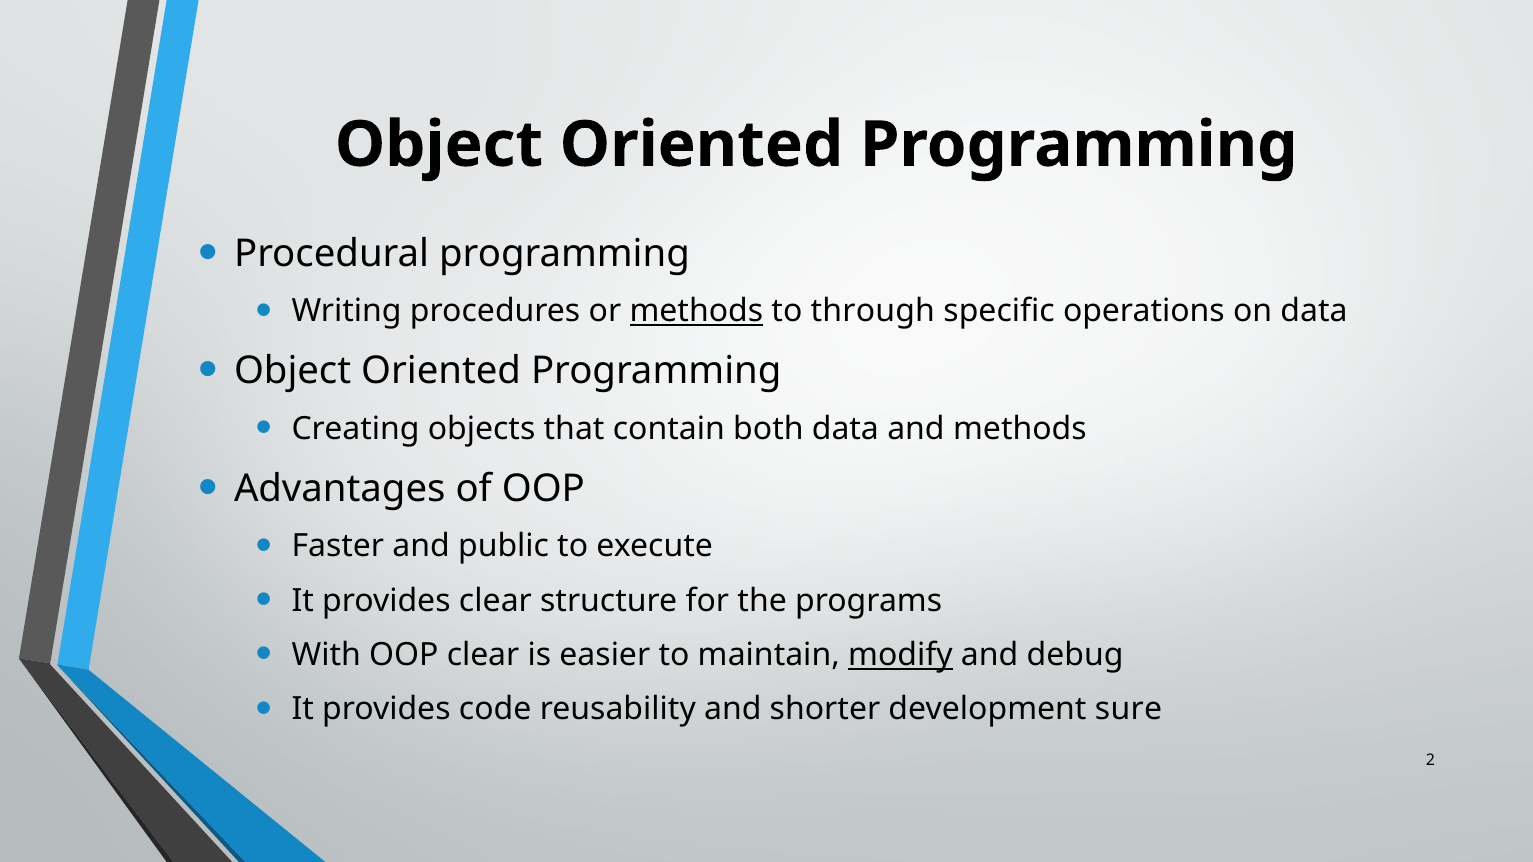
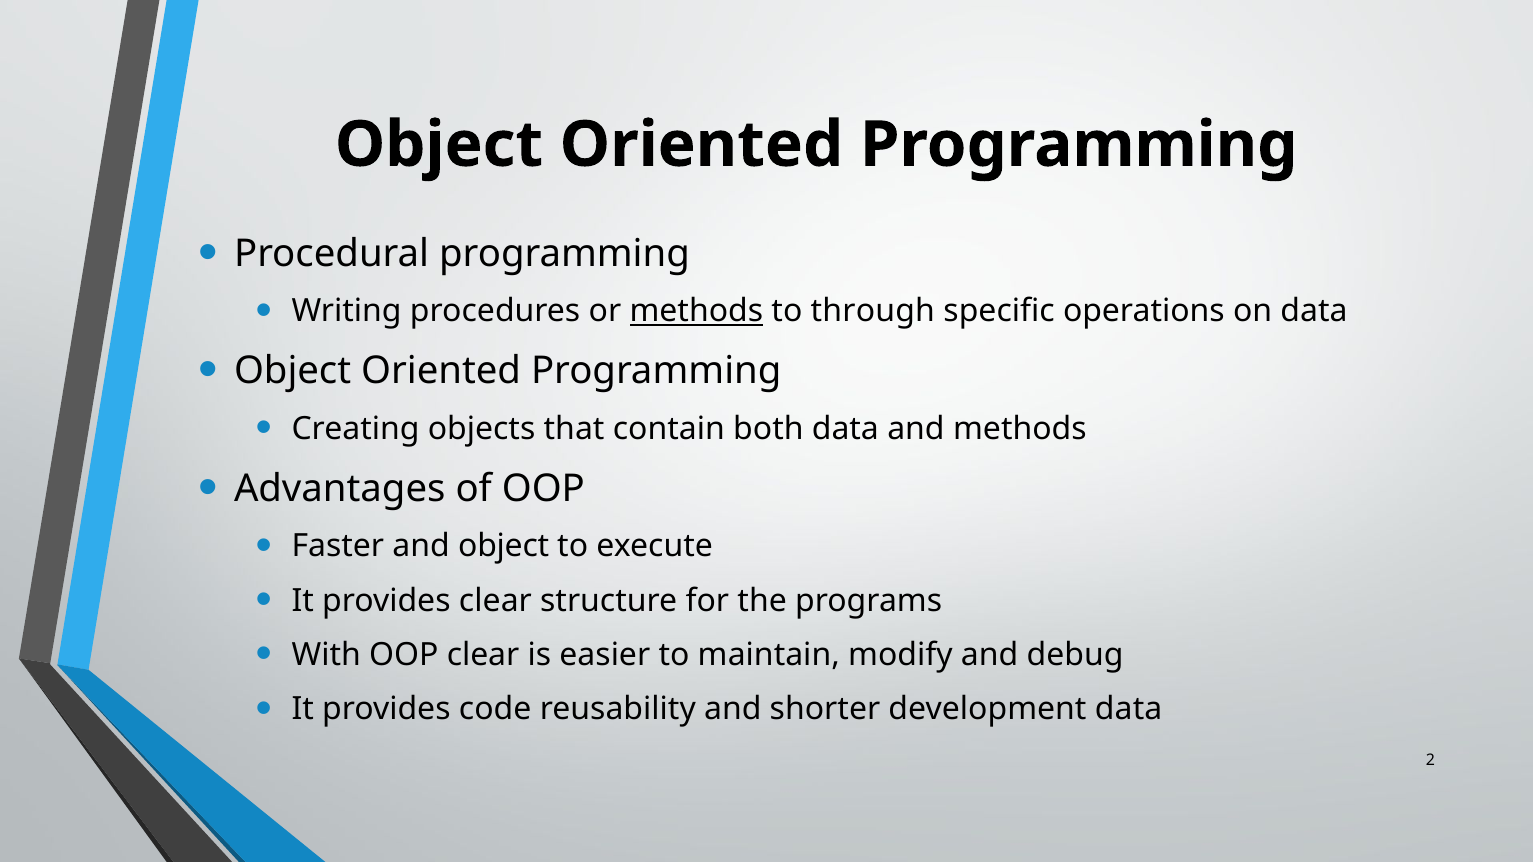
and public: public -> object (504, 547)
modify underline: present -> none (900, 655)
development sure: sure -> data (1129, 710)
